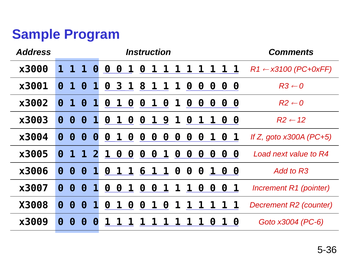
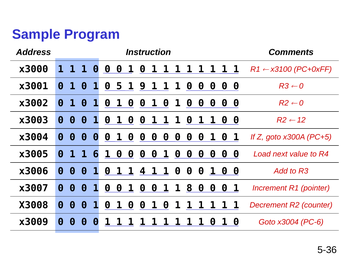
3: 3 -> 5 (119, 86)
8: 8 -> 9 (143, 86)
9: 9 -> 1 (166, 120)
2: 2 -> 6 (96, 154)
6: 6 -> 4 (143, 171)
1: 1 -> 8 (189, 188)
